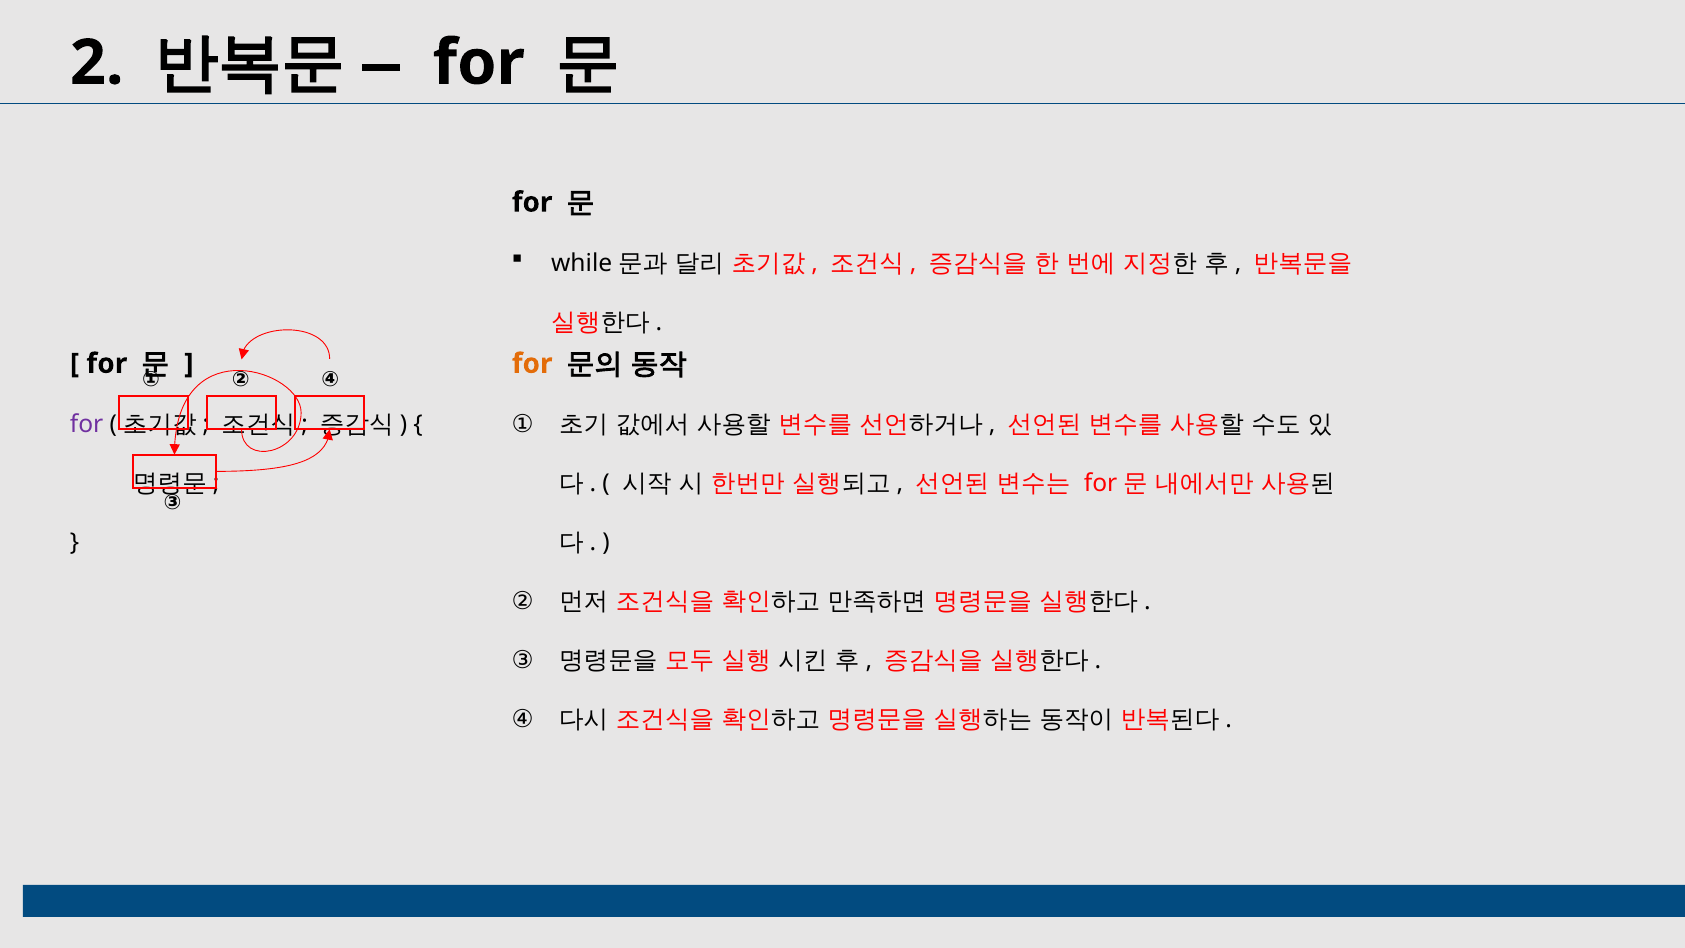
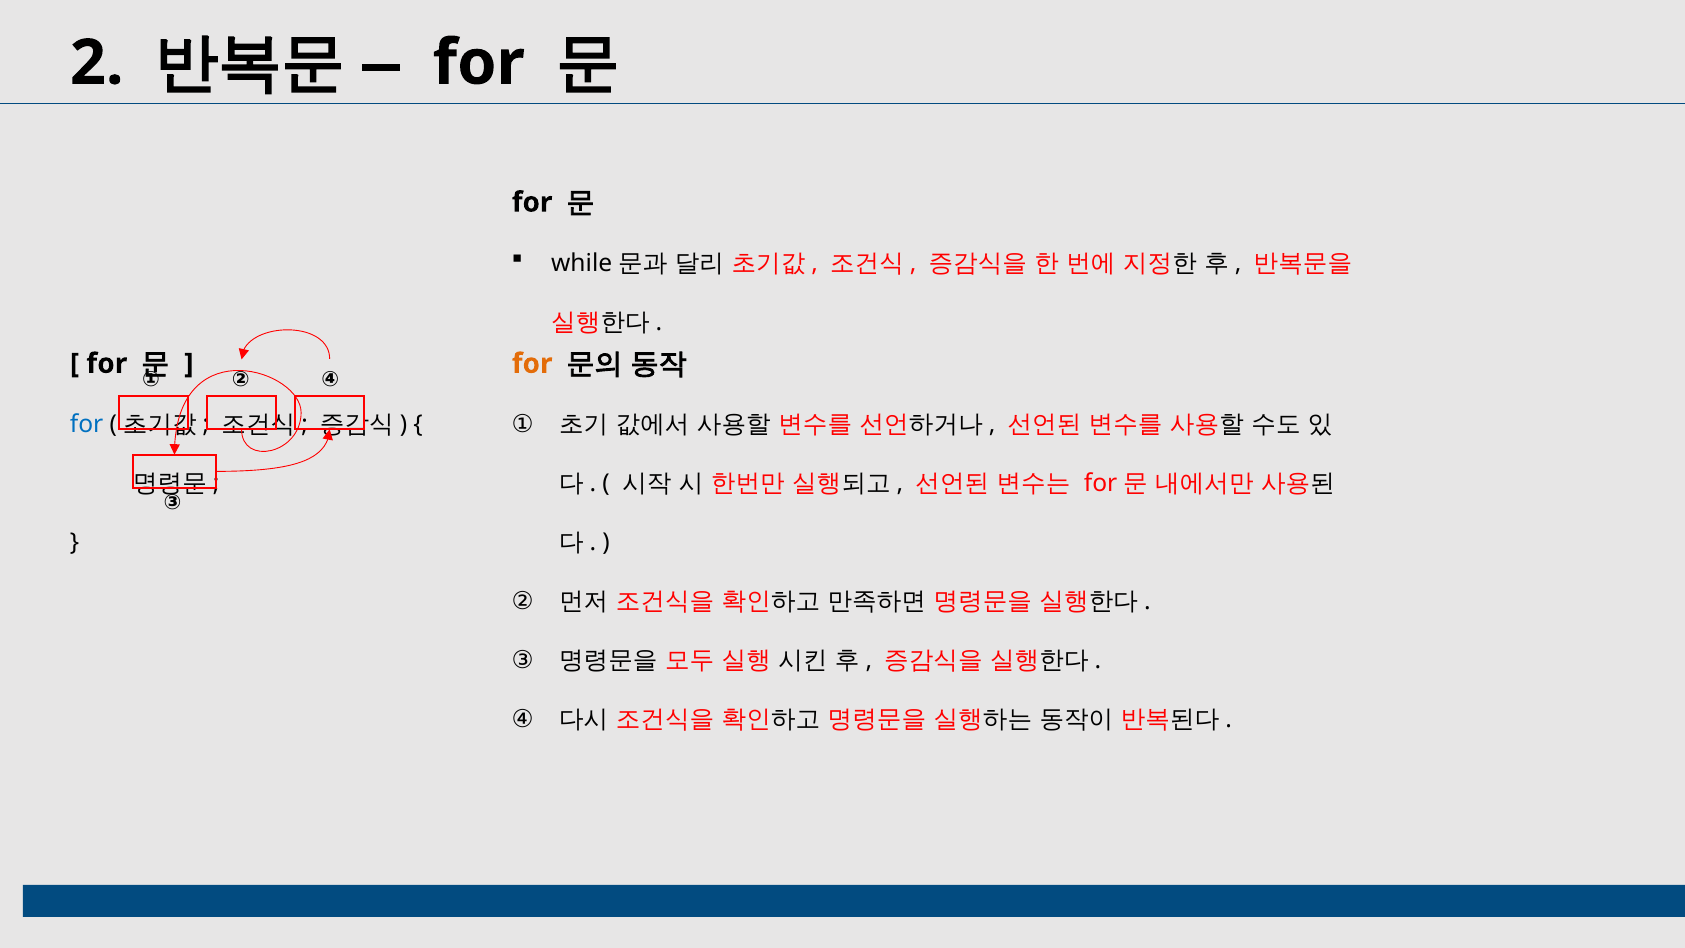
for colour: purple -> blue (87, 424)
